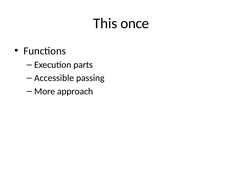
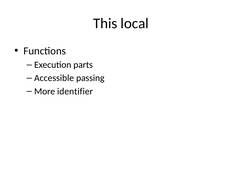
once: once -> local (135, 23)
approach: approach -> identifier (75, 91)
